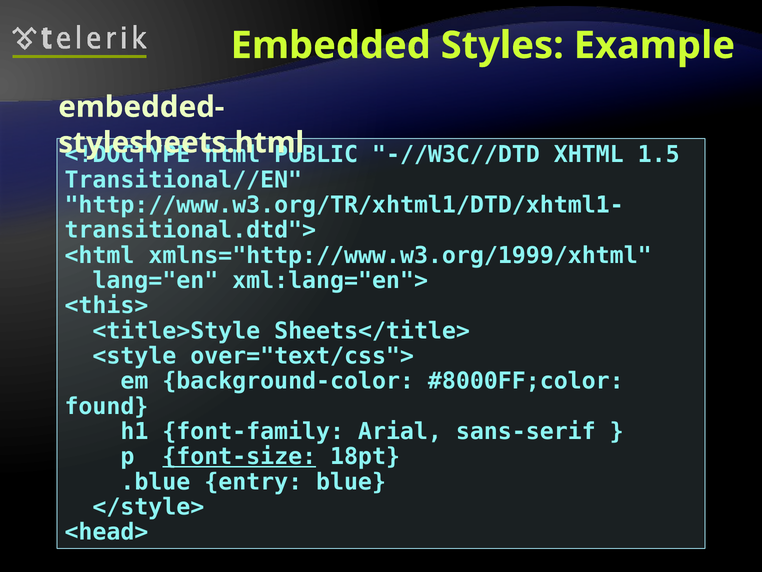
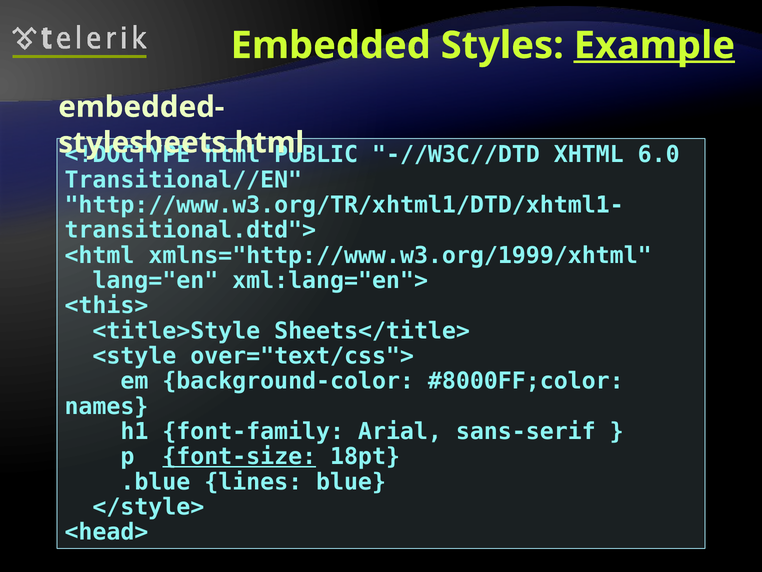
Example underline: none -> present (654, 45)
1.5: 1.5 -> 6.0 (659, 155)
found: found -> names (106, 406)
entry: entry -> lines (253, 481)
